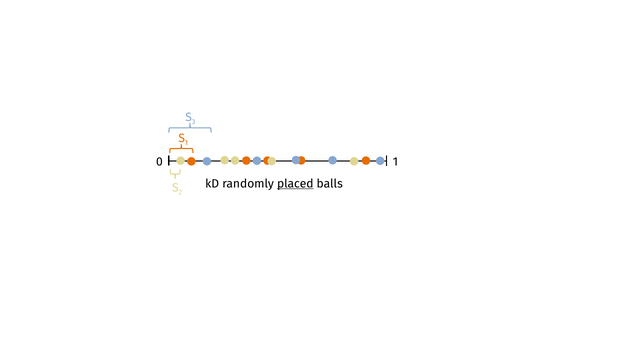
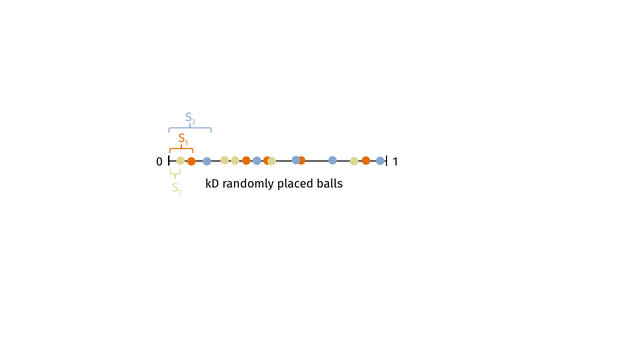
placed underline: present -> none (295, 184)
